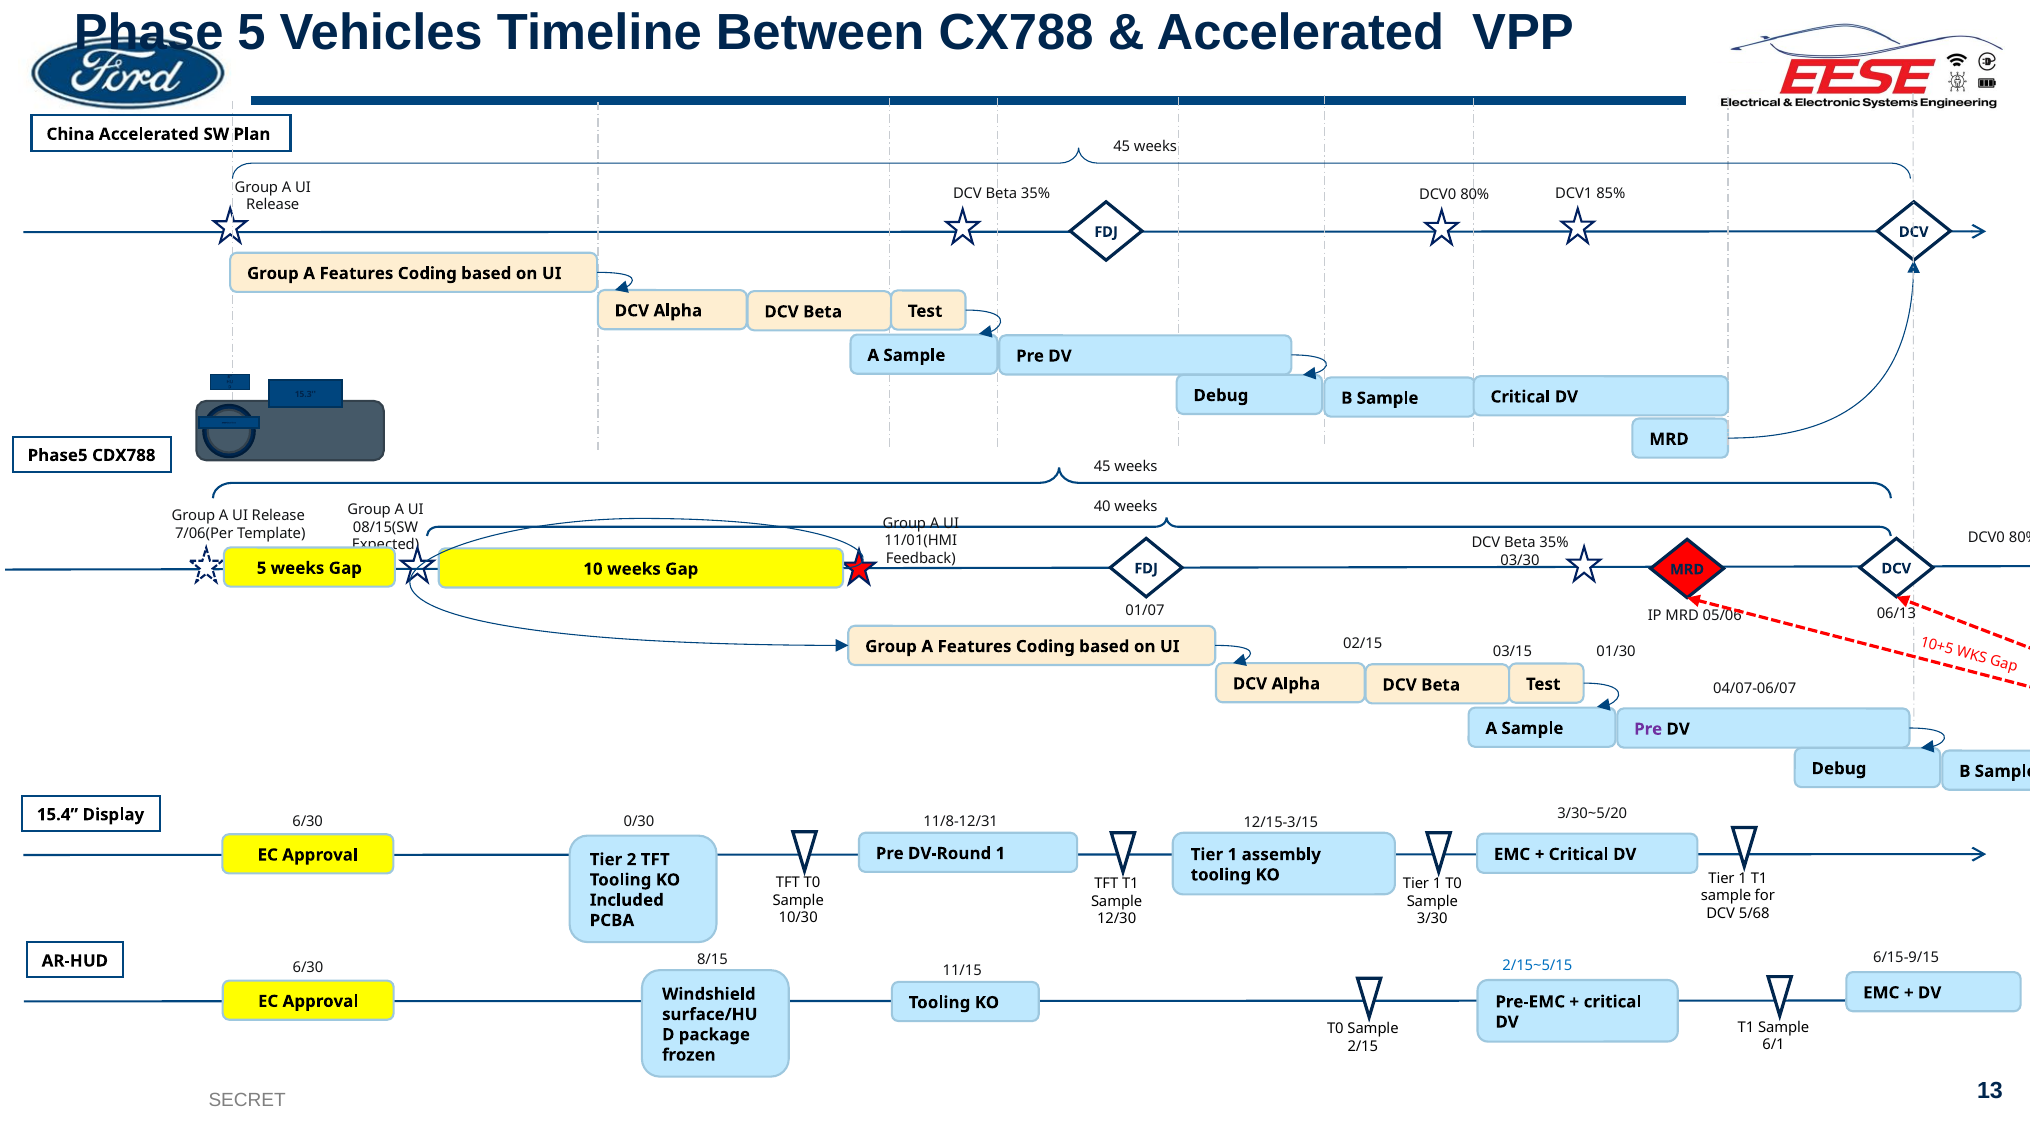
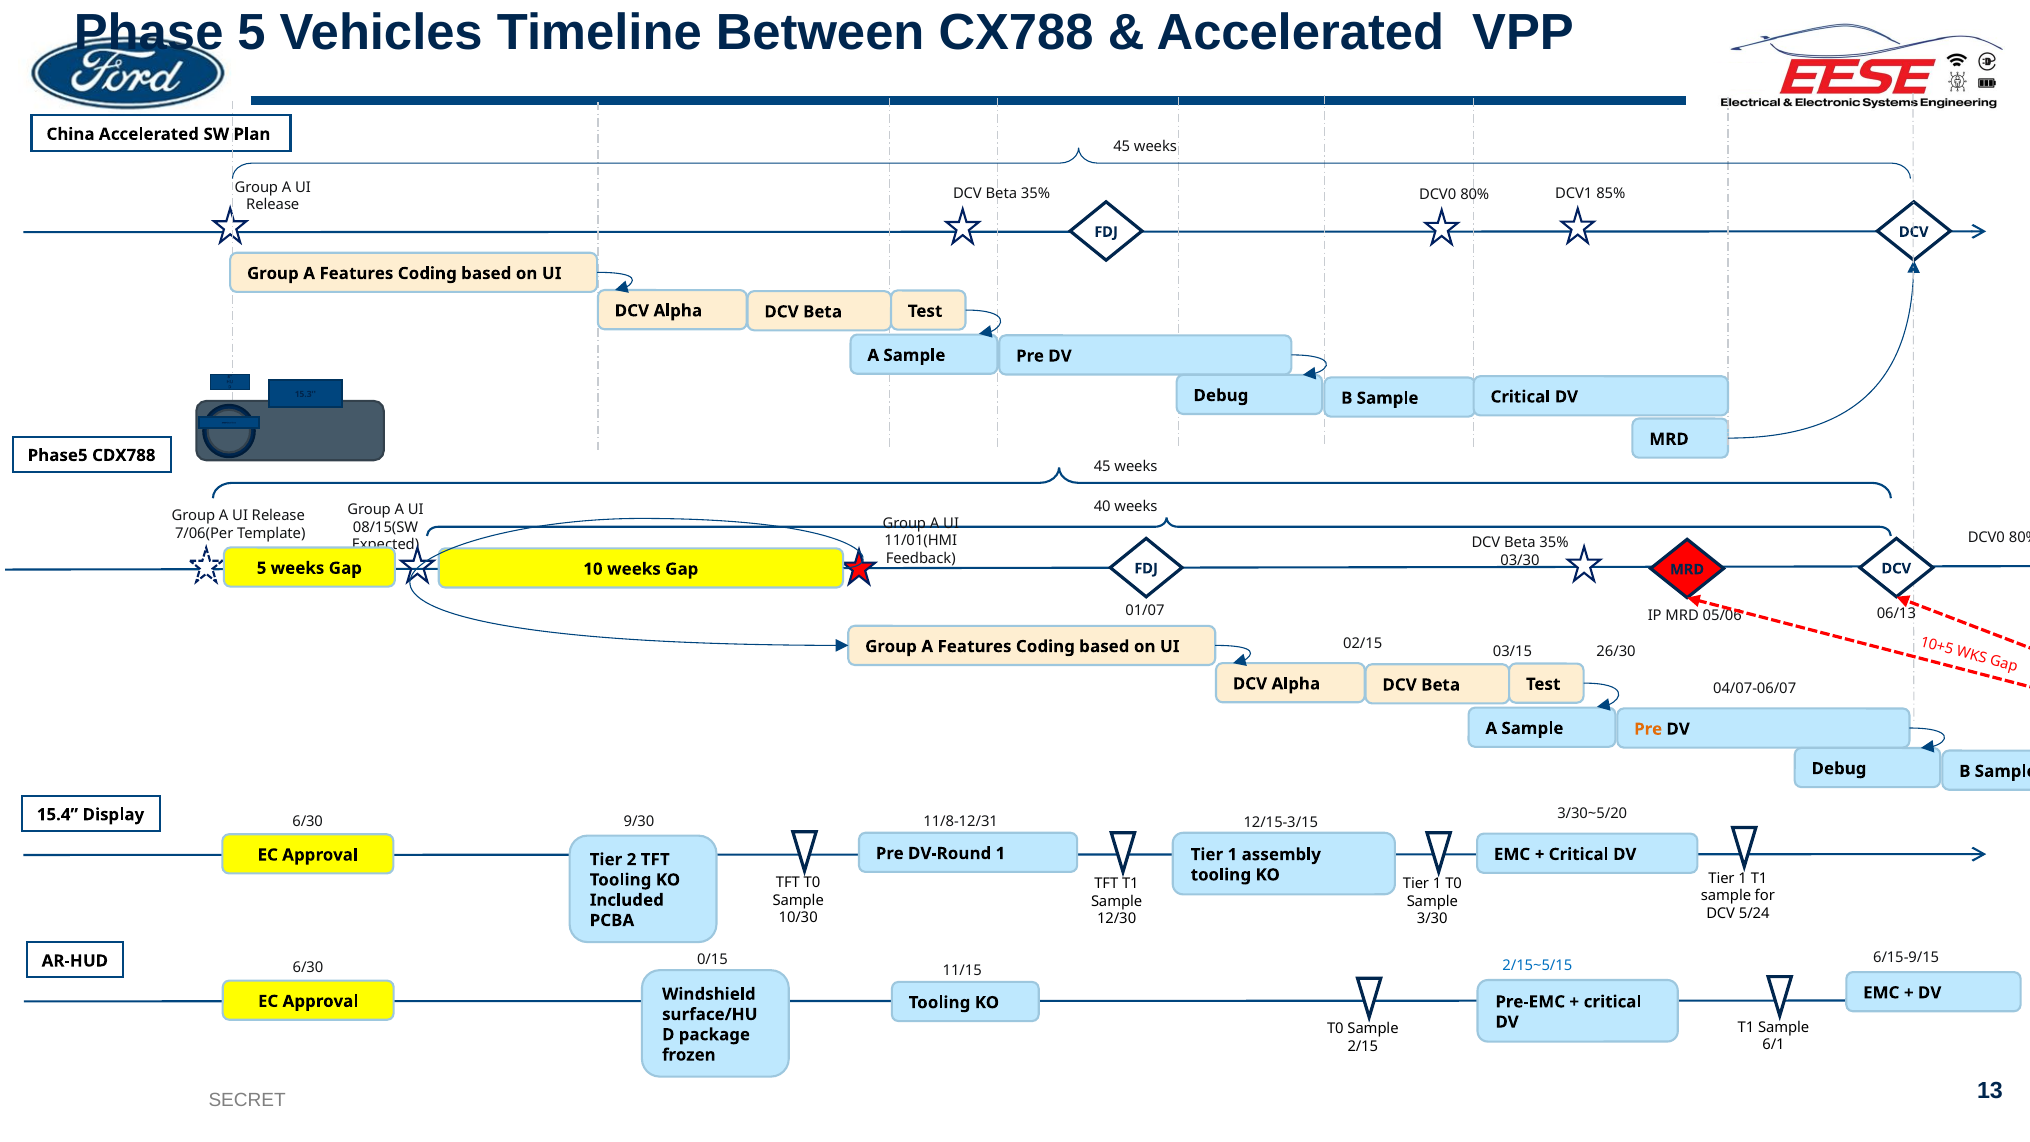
01/30: 01/30 -> 26/30 (1616, 652)
Pre colour: purple -> orange (1648, 729)
0/30: 0/30 -> 9/30 (639, 821)
5/68: 5/68 -> 5/24 (1754, 914)
8/15: 8/15 -> 0/15 (712, 959)
